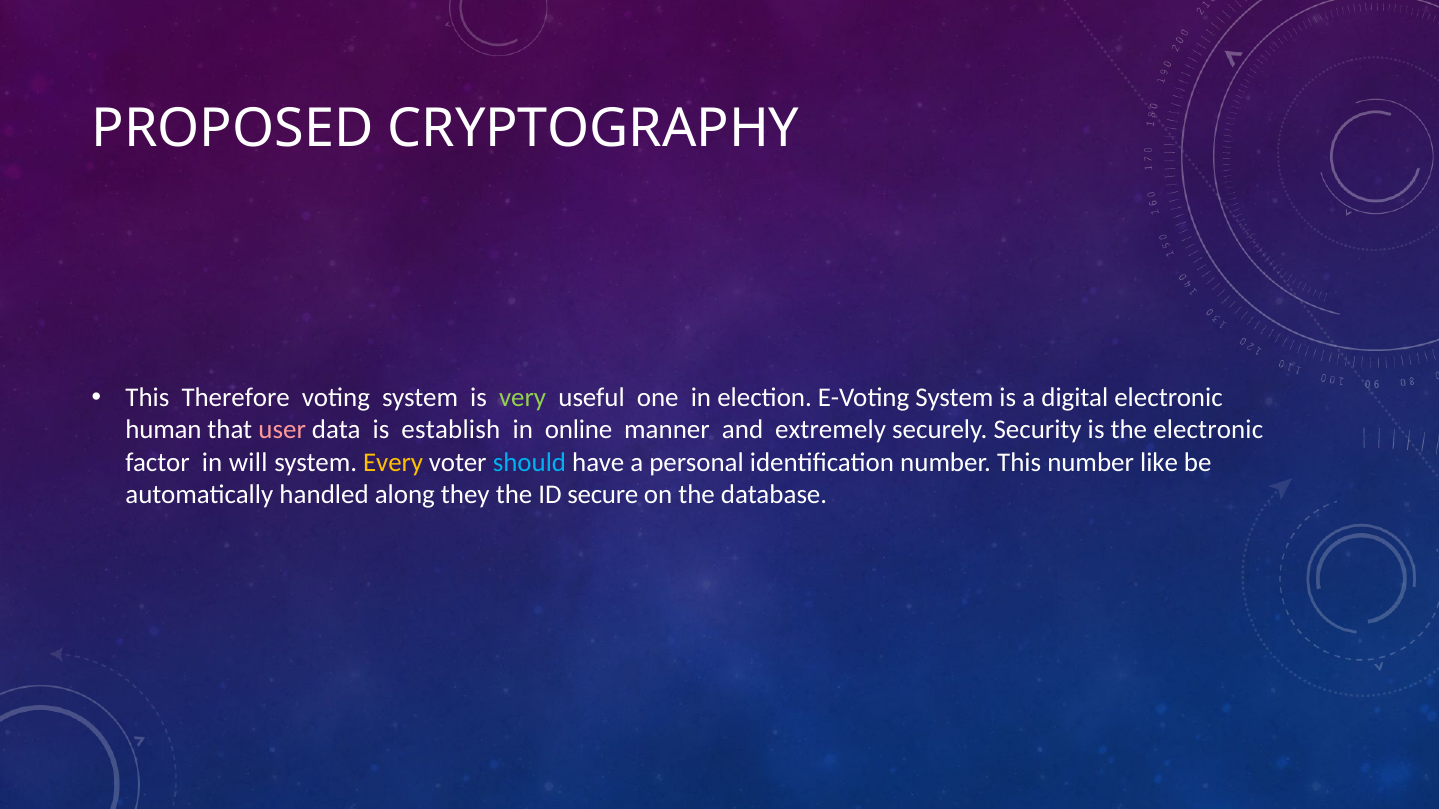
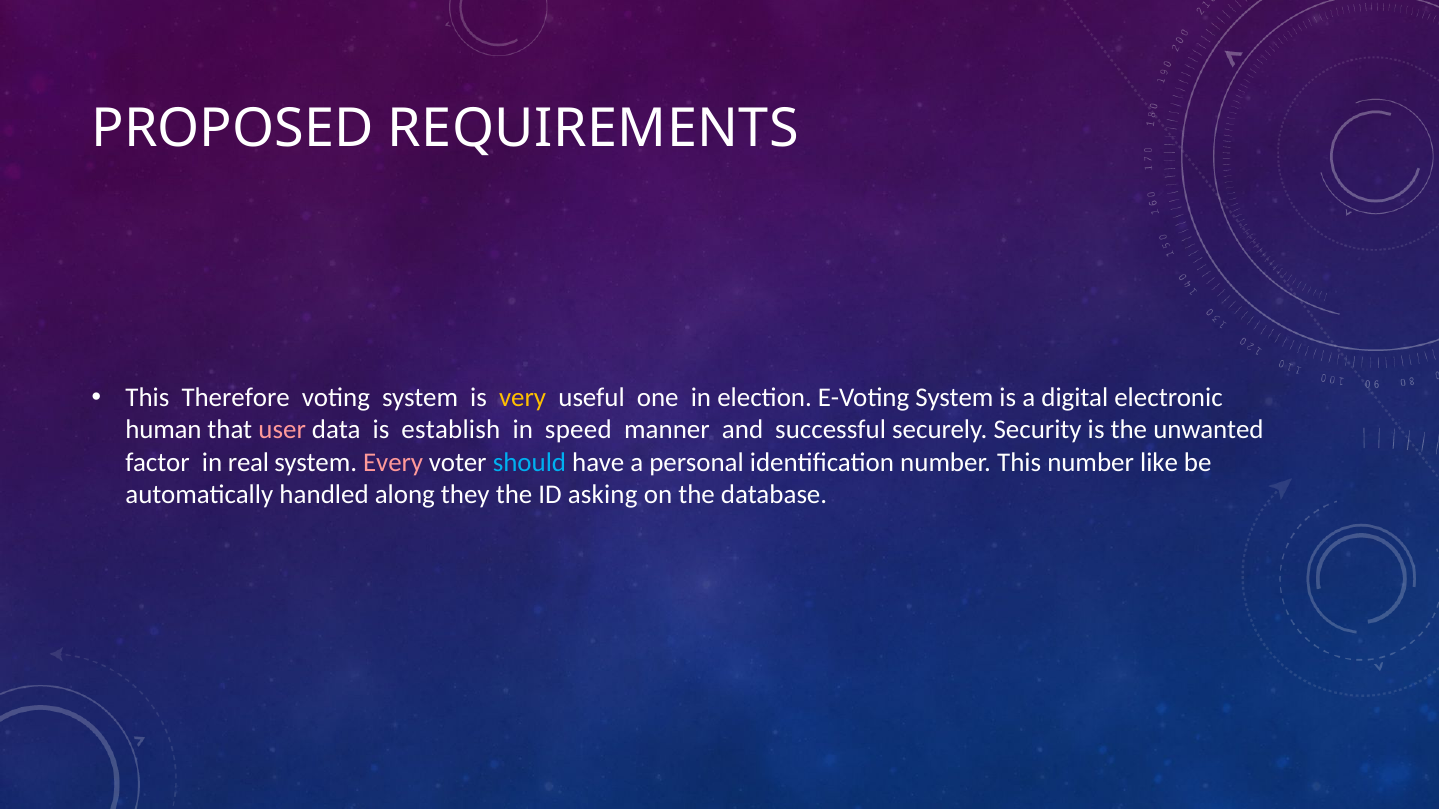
CRYPTOGRAPHY: CRYPTOGRAPHY -> REQUIREMENTS (593, 129)
very colour: light green -> yellow (523, 398)
online: online -> speed (578, 430)
extremely: extremely -> successful (831, 430)
the electronic: electronic -> unwanted (1208, 430)
will: will -> real (248, 463)
Every colour: yellow -> pink (393, 463)
secure: secure -> asking (603, 495)
